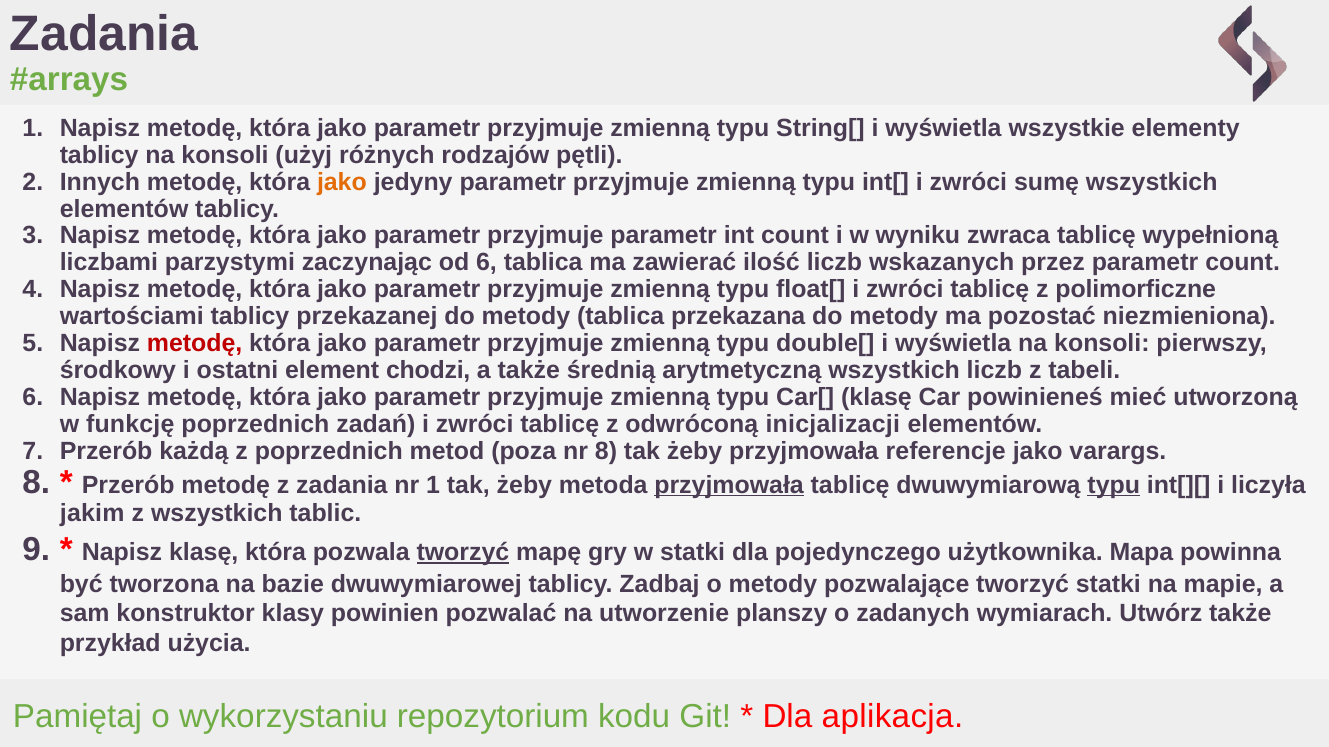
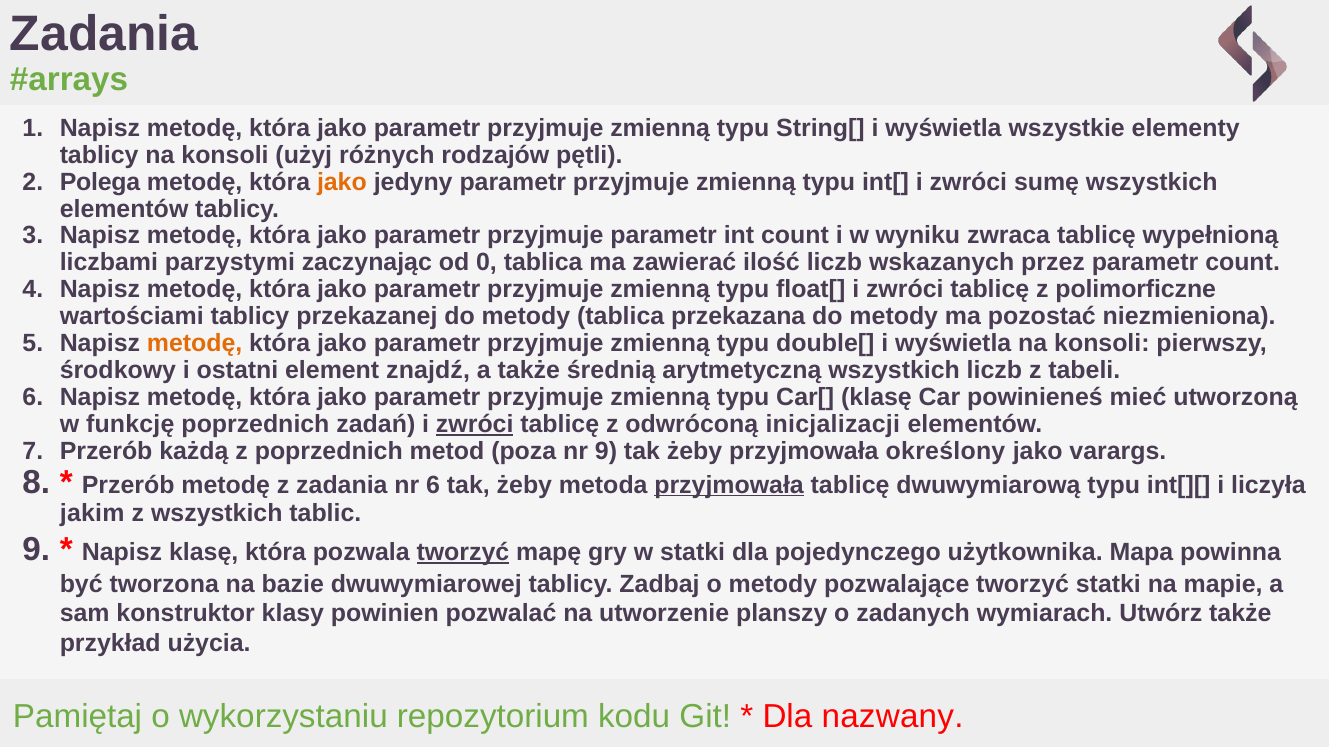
Innych: Innych -> Polega (100, 182)
od 6: 6 -> 0 (487, 263)
metodę colour: red -> orange (195, 344)
chodzi: chodzi -> znajdź (428, 371)
zwróci underline: none -> present (475, 424)
nr 8: 8 -> 9 (606, 451)
referencje: referencje -> określony (946, 451)
nr 1: 1 -> 6 (433, 485)
typu underline: present -> none (1114, 485)
aplikacja: aplikacja -> nazwany (893, 717)
